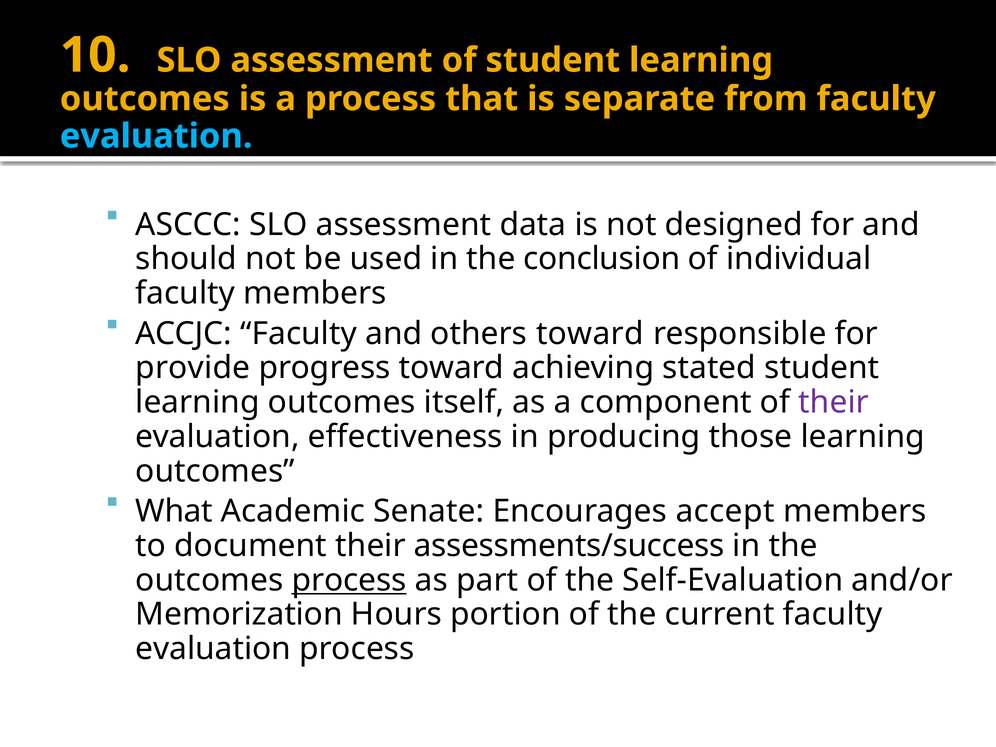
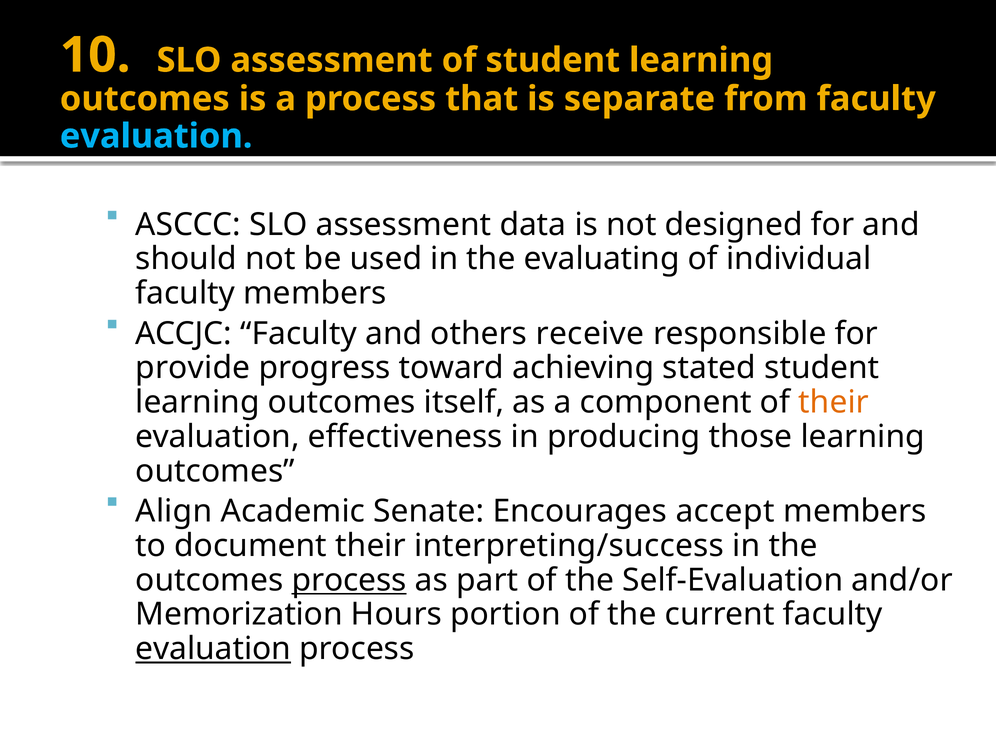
conclusion: conclusion -> evaluating (602, 259)
others toward: toward -> receive (590, 334)
their colour: purple -> orange (834, 402)
What: What -> Align (174, 511)
assessments/success: assessments/success -> interpreting/success (569, 546)
evaluation underline: none -> present (213, 649)
